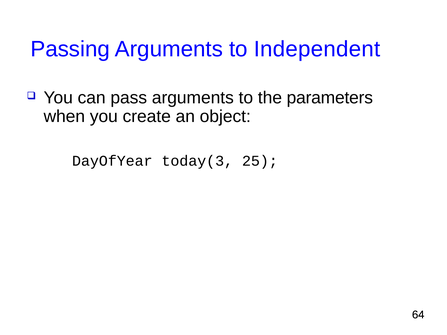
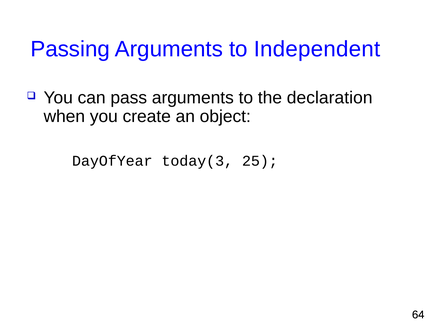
parameters: parameters -> declaration (330, 98)
